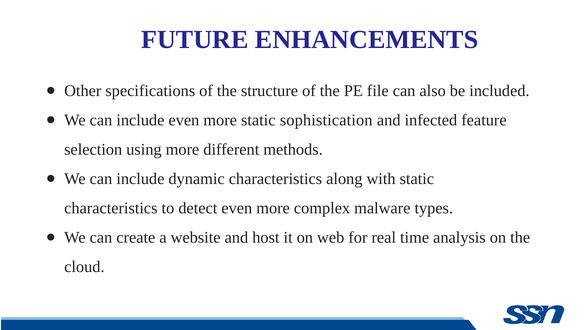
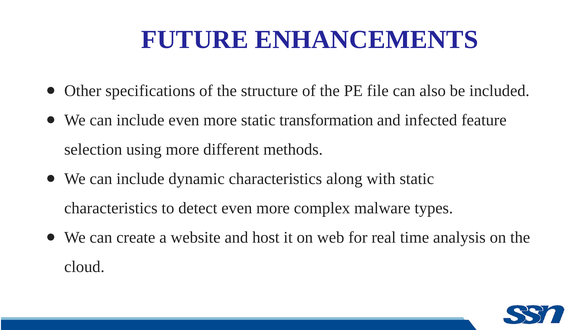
sophistication: sophistication -> transformation (326, 120)
